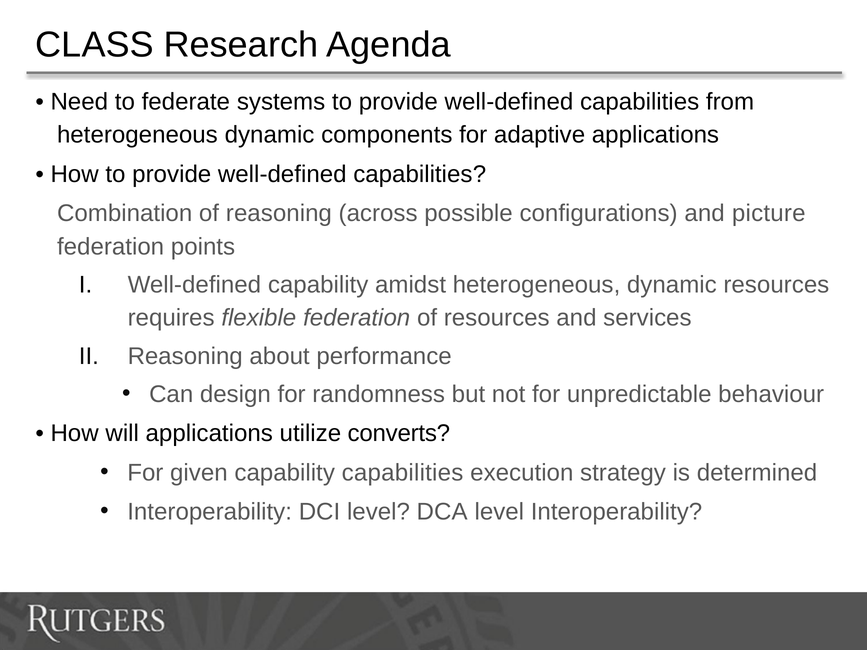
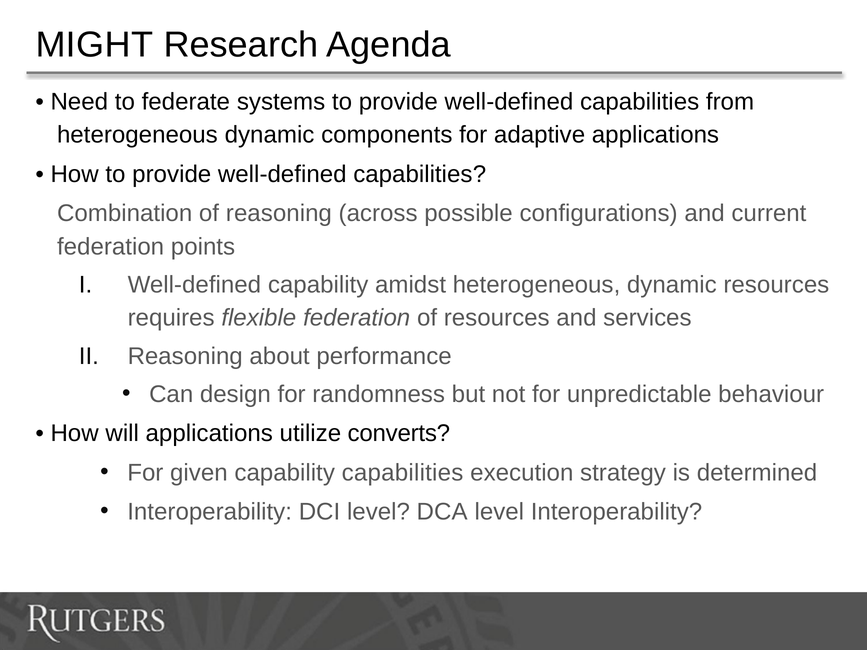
CLASS: CLASS -> MIGHT (94, 45)
picture: picture -> current (769, 214)
